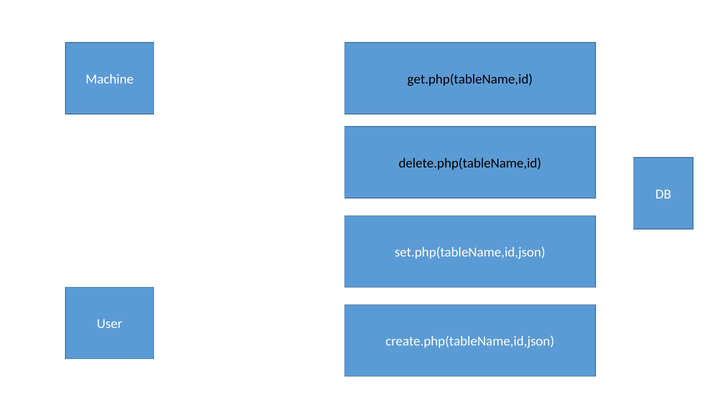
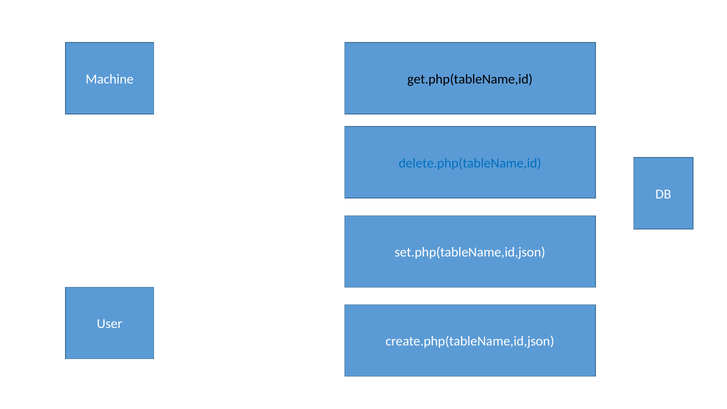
delete.php(tableName,id colour: black -> blue (470, 163)
